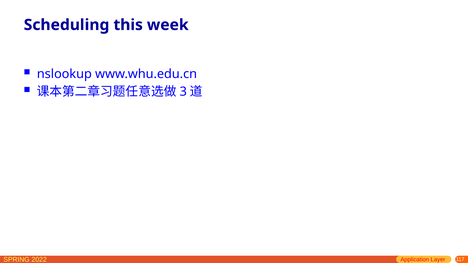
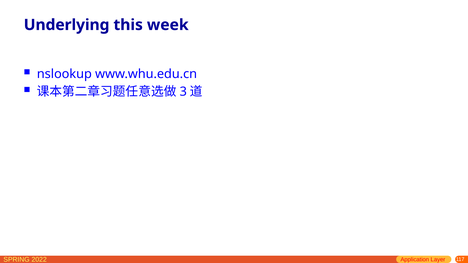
Scheduling: Scheduling -> Underlying (67, 25)
